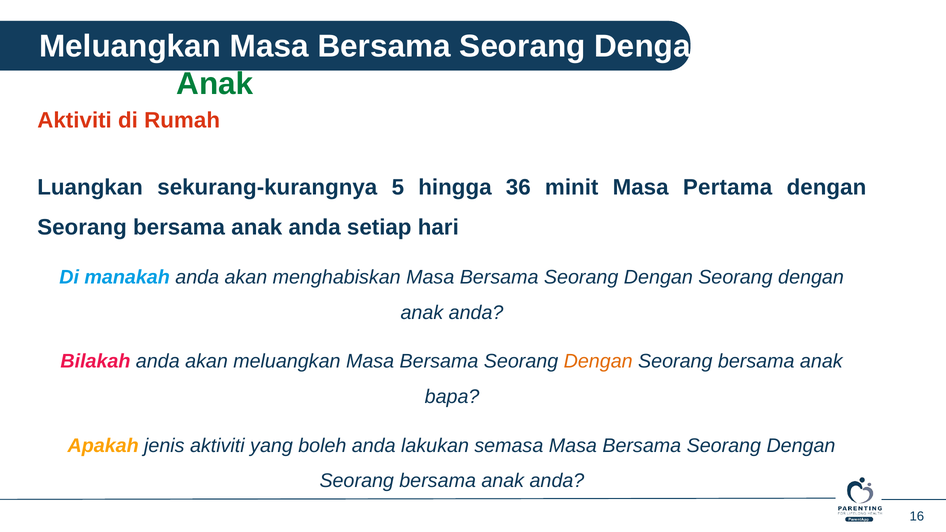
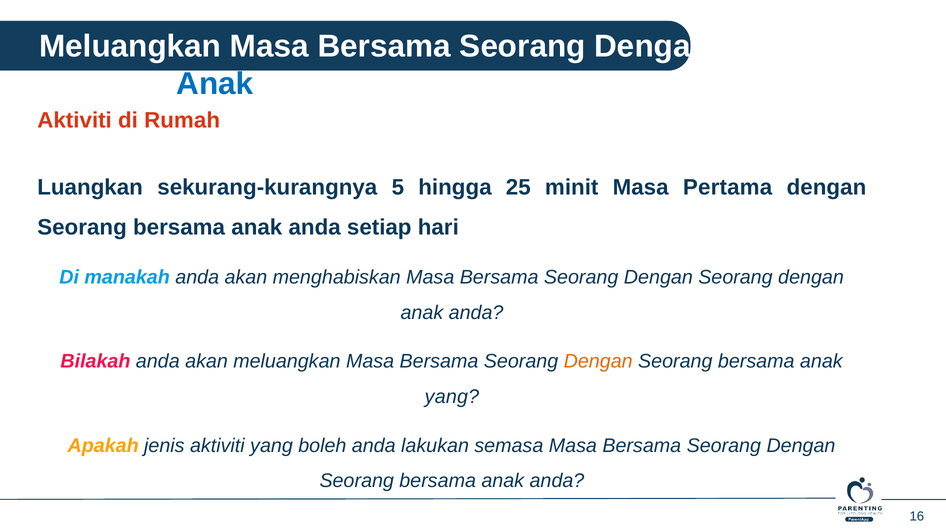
Anak colour: green -> blue (215, 84)
36: 36 -> 25 (518, 187)
bapa: bapa -> yang (452, 397)
